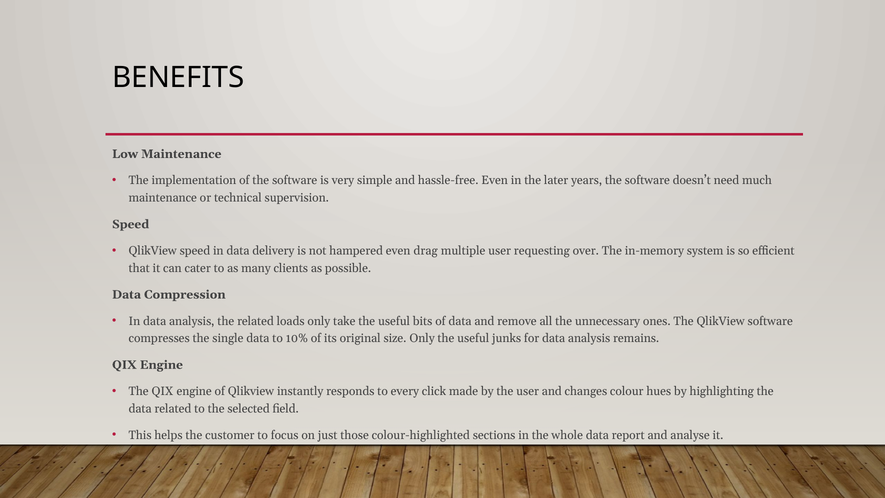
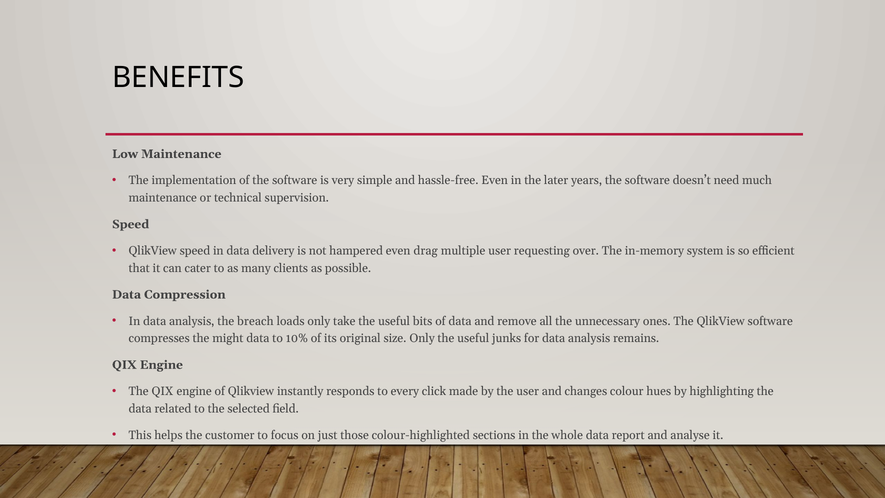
the related: related -> breach (255, 321)
single: single -> might (228, 338)
